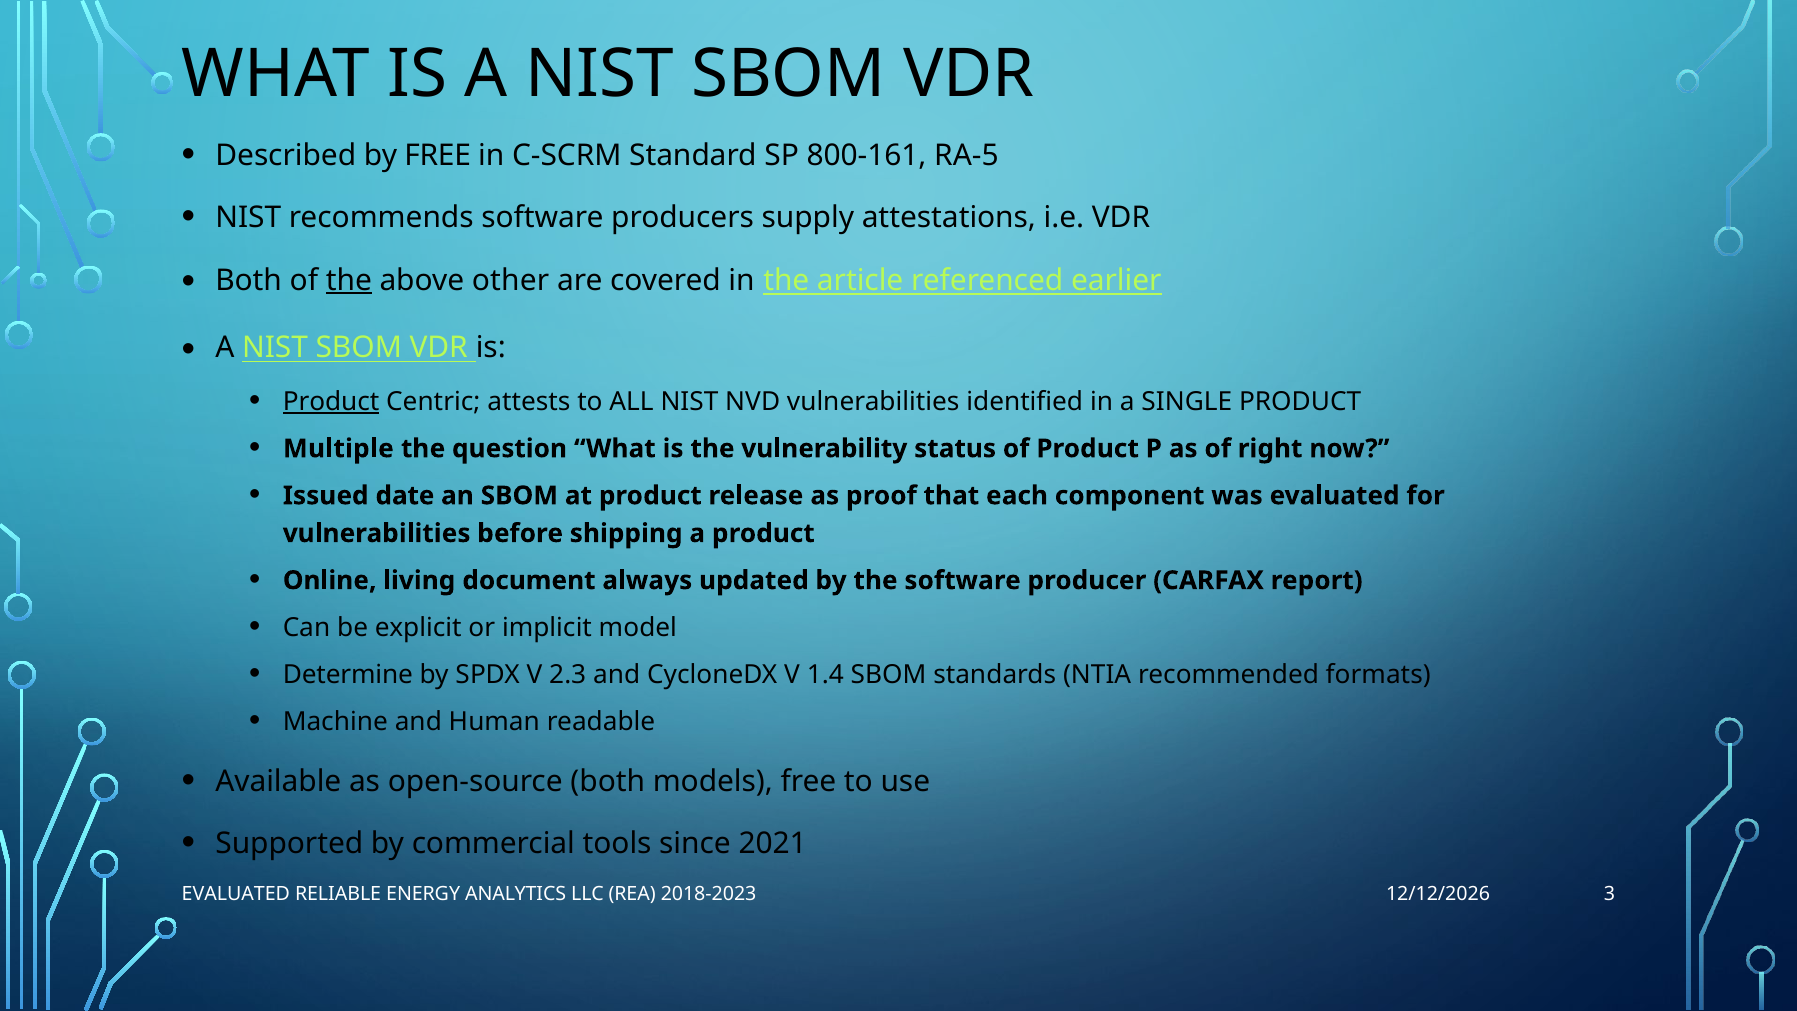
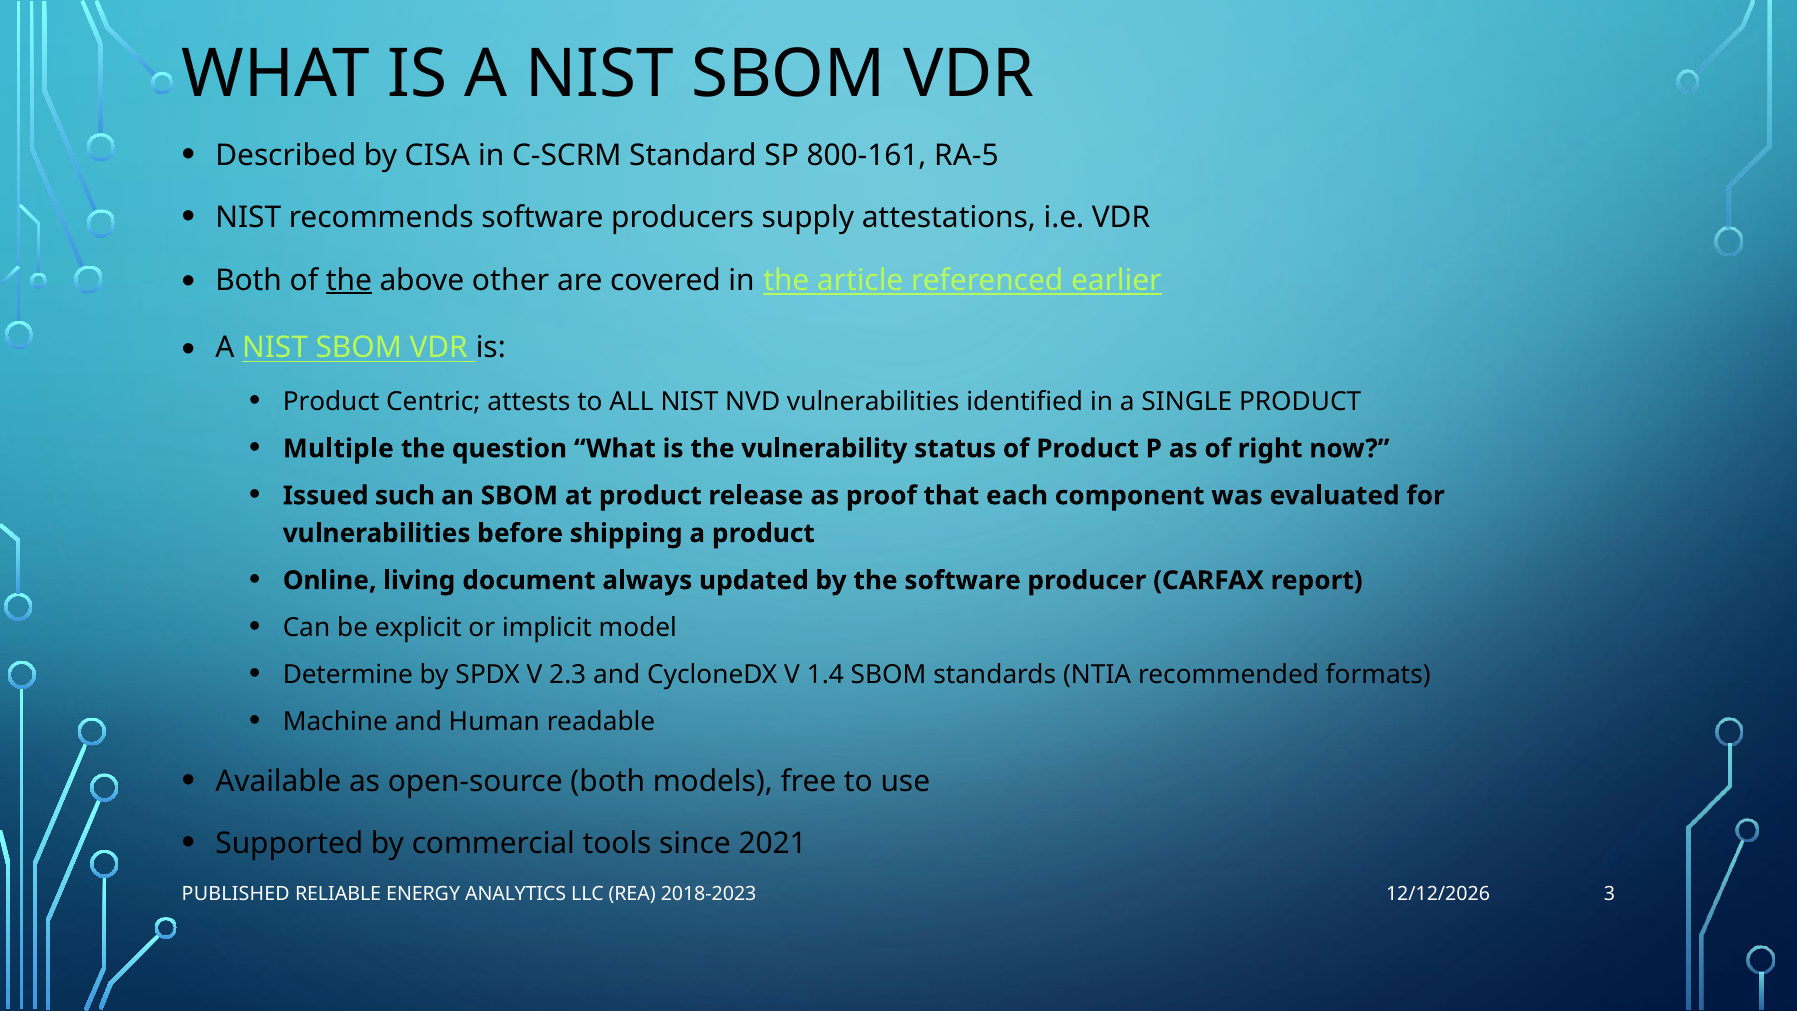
by FREE: FREE -> CISA (437, 156)
Product underline: present -> none (331, 401)
date: date -> such (405, 496)
EVALUATED: EVALUATED -> PUBLISHED (236, 894)
